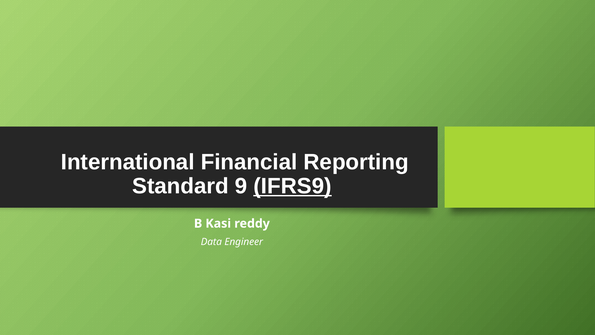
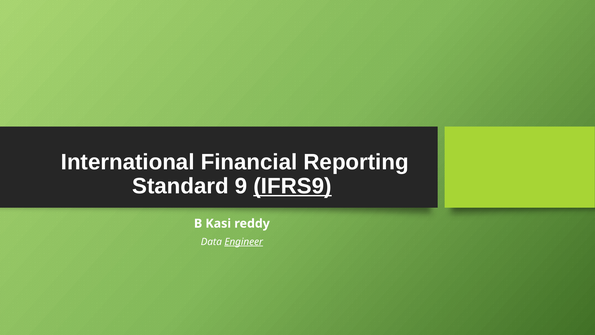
Engineer underline: none -> present (244, 242)
